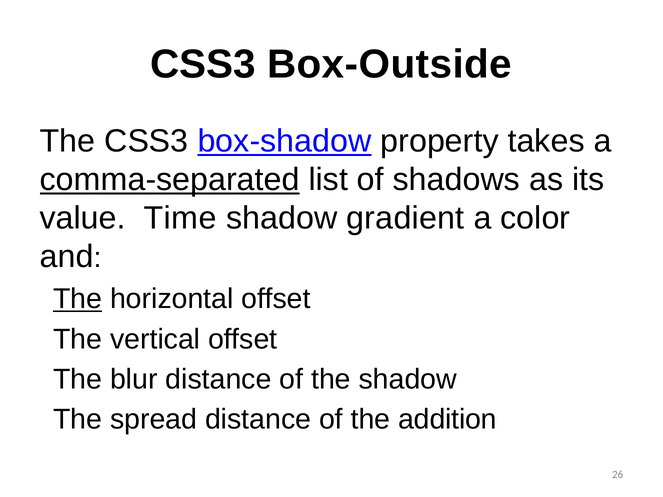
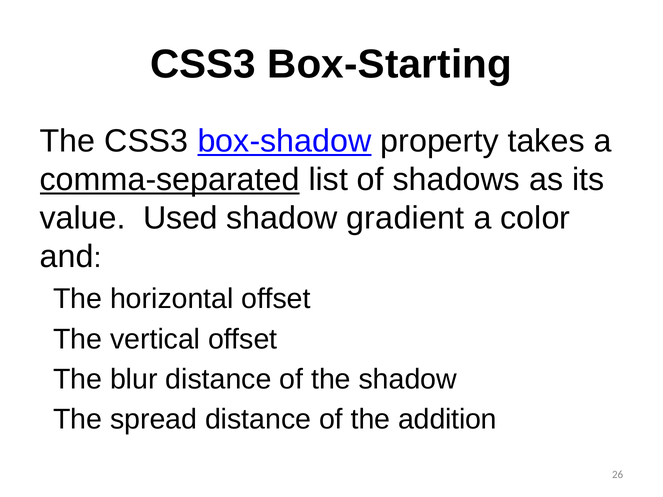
Box-Outside: Box-Outside -> Box-Starting (390, 64)
Time: Time -> Used (181, 218)
The underline: present -> none (78, 299)
